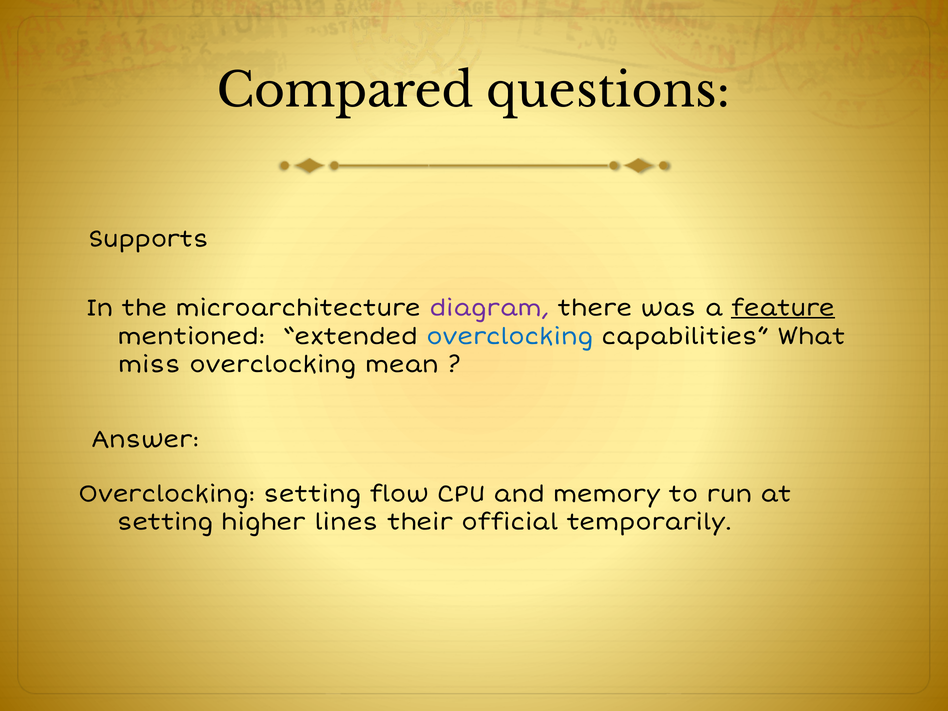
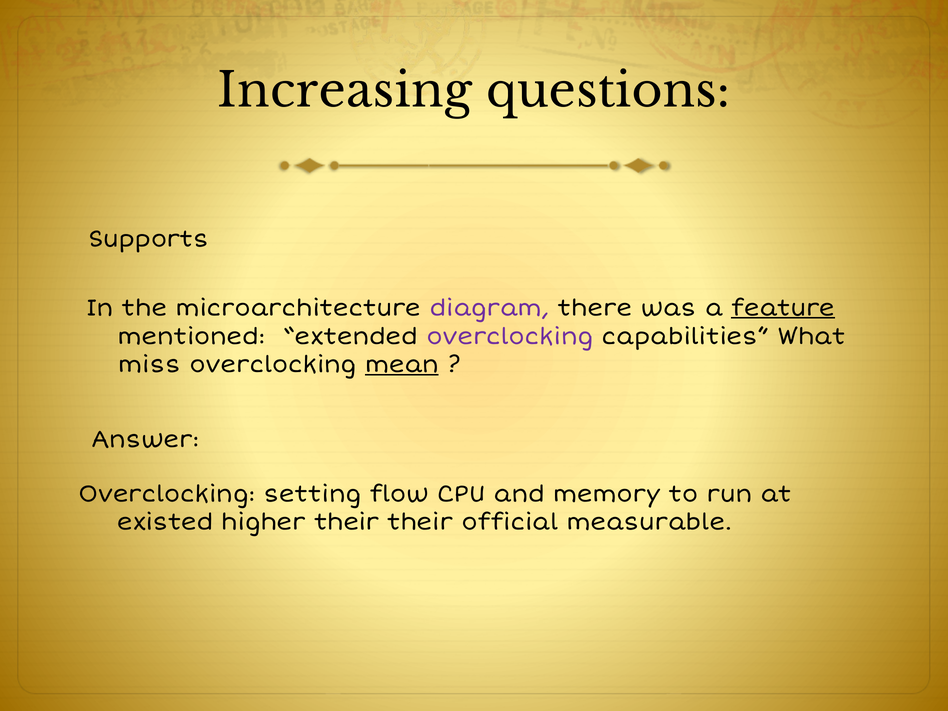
Compared: Compared -> Increasing (345, 91)
overclocking colour: blue -> purple (510, 336)
mean underline: none -> present (402, 365)
setting: setting -> existed (165, 522)
higher lines: lines -> their (347, 522)
temporarily: temporarily -> measurable (649, 522)
